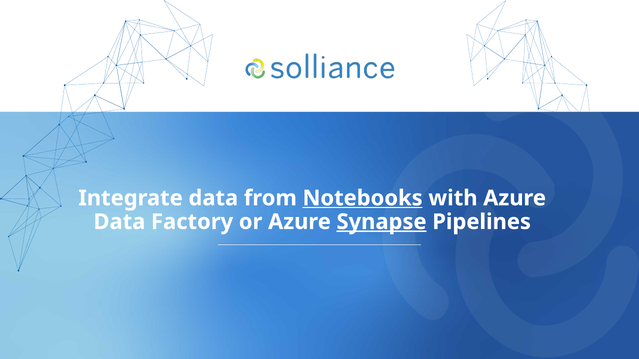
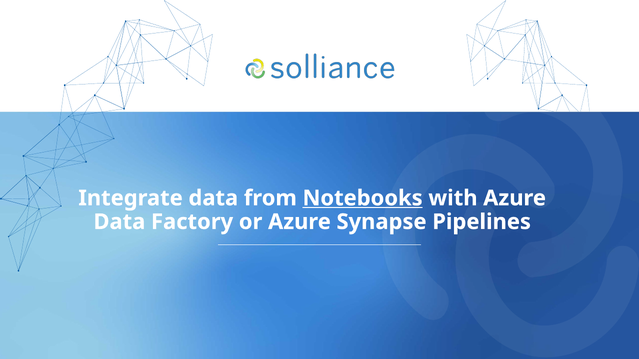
Synapse underline: present -> none (382, 222)
